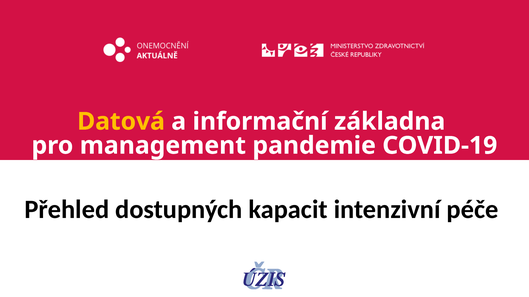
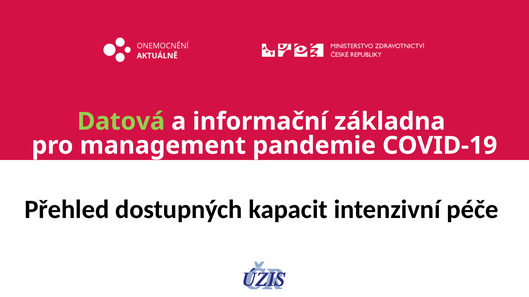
Datová colour: yellow -> light green (121, 122)
